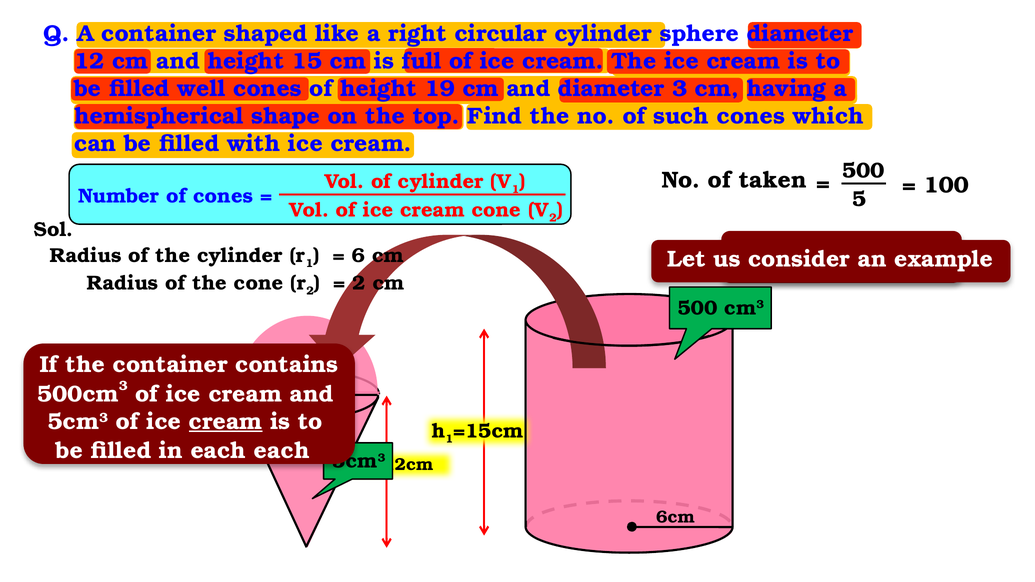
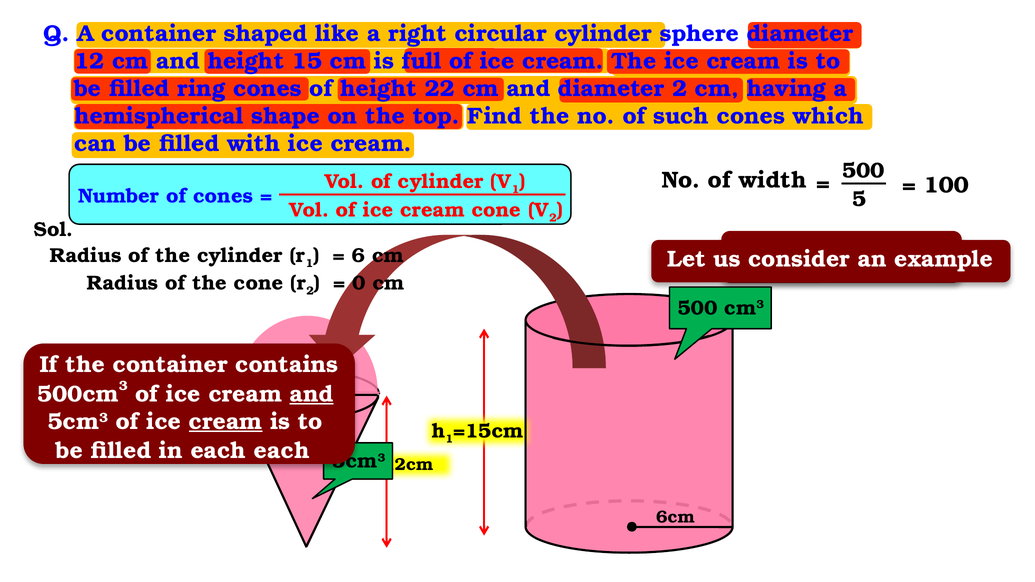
well: well -> ring (201, 89)
19: 19 -> 22 (440, 89)
diameter 3: 3 -> 2 (680, 89)
taken: taken -> width (773, 180)
2: 2 -> 0 (359, 283)
and underline: none -> present (312, 394)
